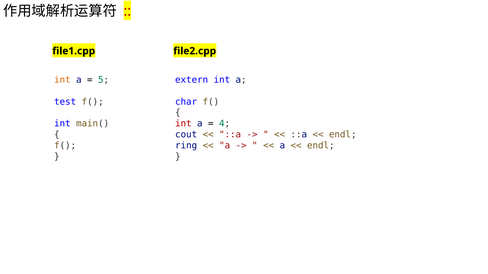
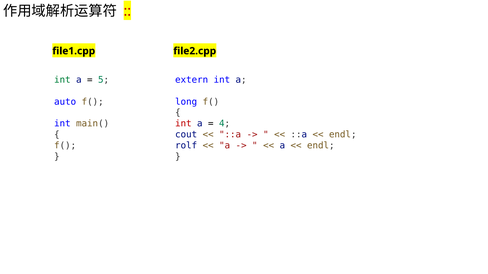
int colour: orange -> green (62, 80)
test: test -> auto (65, 102)
char: char -> long (186, 102)
ring: ring -> rolf (186, 146)
